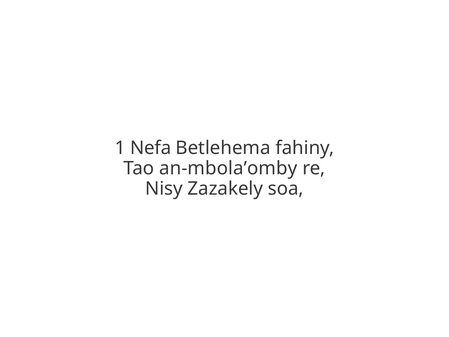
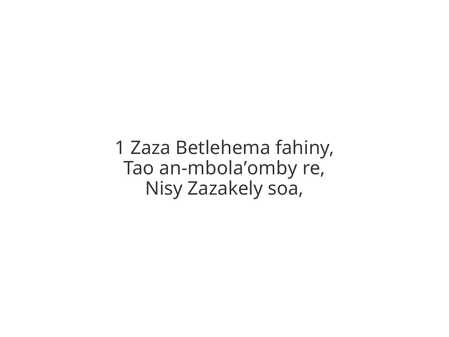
Nefa: Nefa -> Zaza (151, 148)
